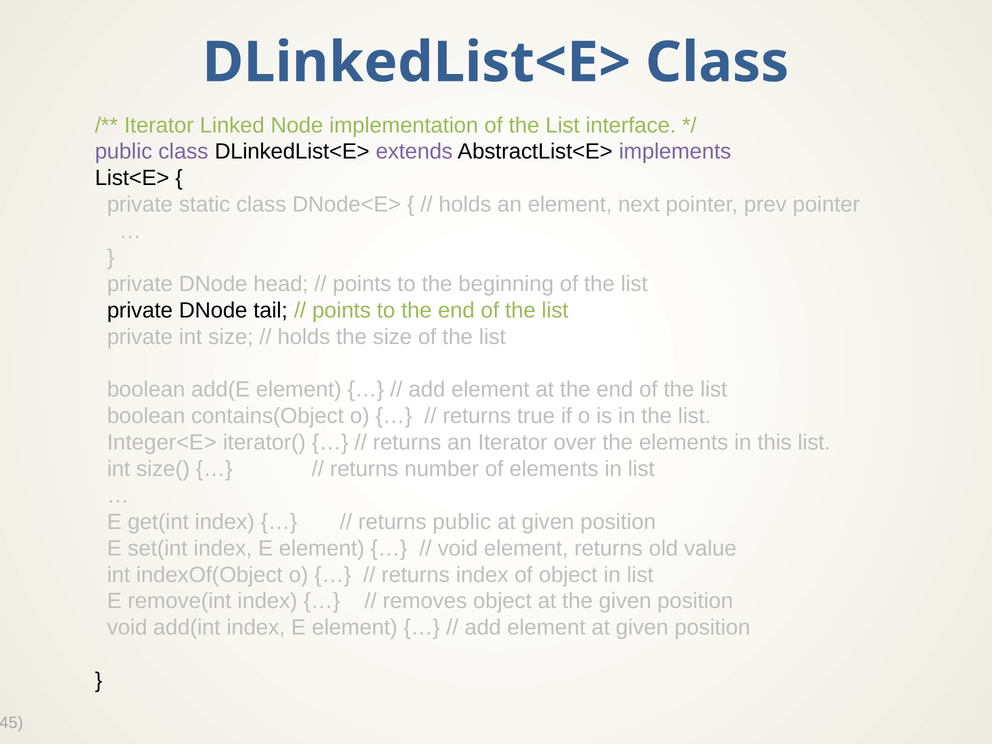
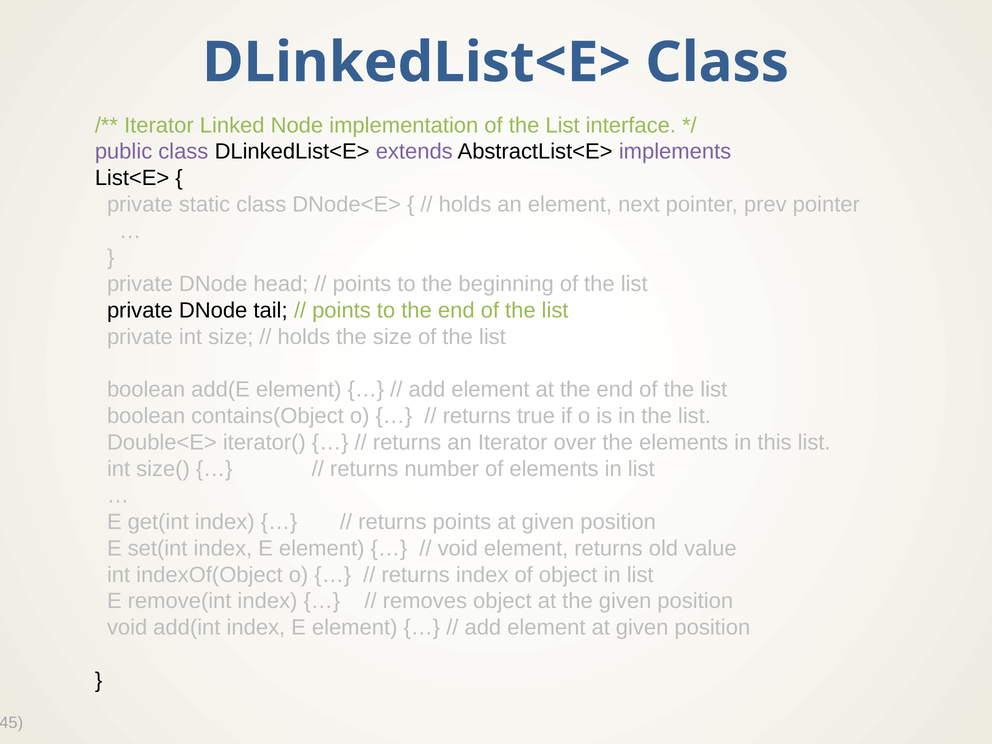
Integer<E>: Integer<E> -> Double<E> (162, 443)
returns public: public -> points (462, 522)
